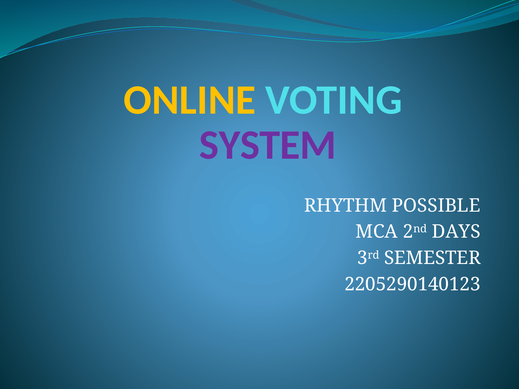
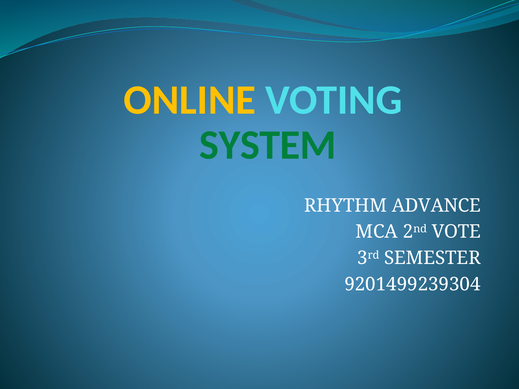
SYSTEM colour: purple -> green (268, 145)
POSSIBLE: POSSIBLE -> ADVANCE (436, 206)
DAYS: DAYS -> VOTE (456, 232)
2205290140123: 2205290140123 -> 9201499239304 (412, 285)
